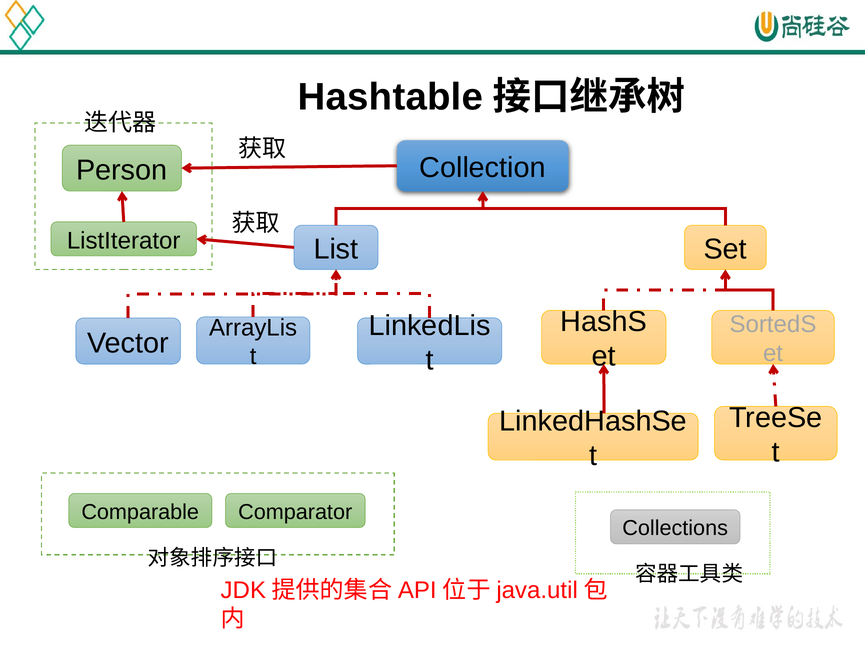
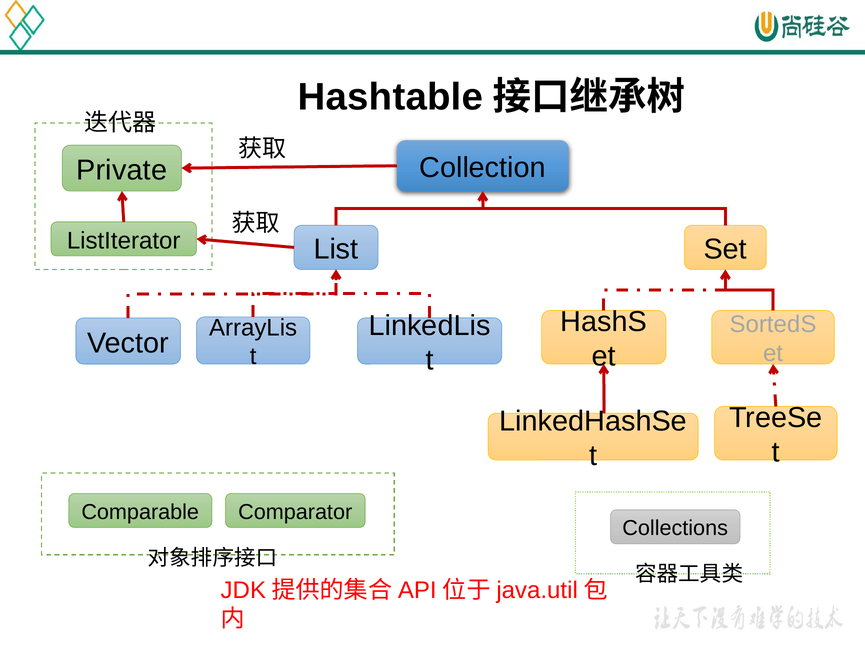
Person: Person -> Private (122, 170)
